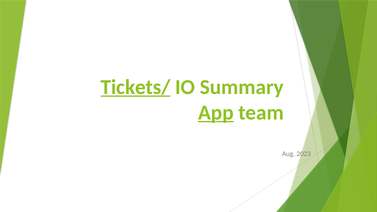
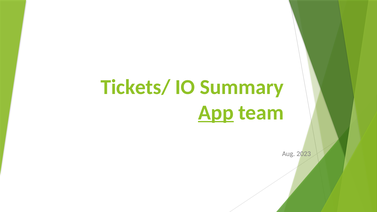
Tickets/ underline: present -> none (136, 87)
